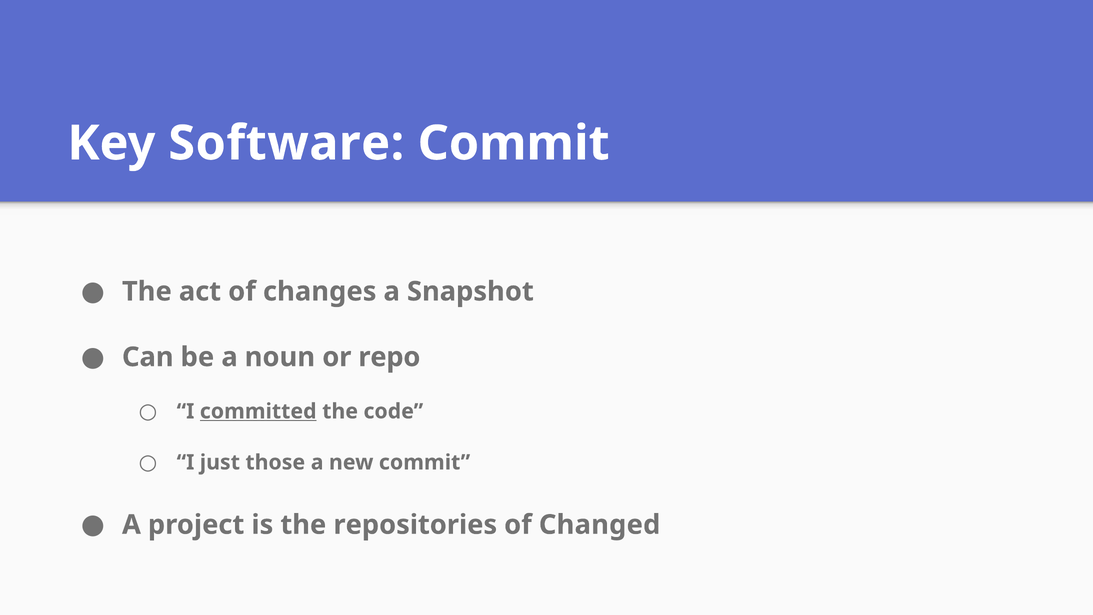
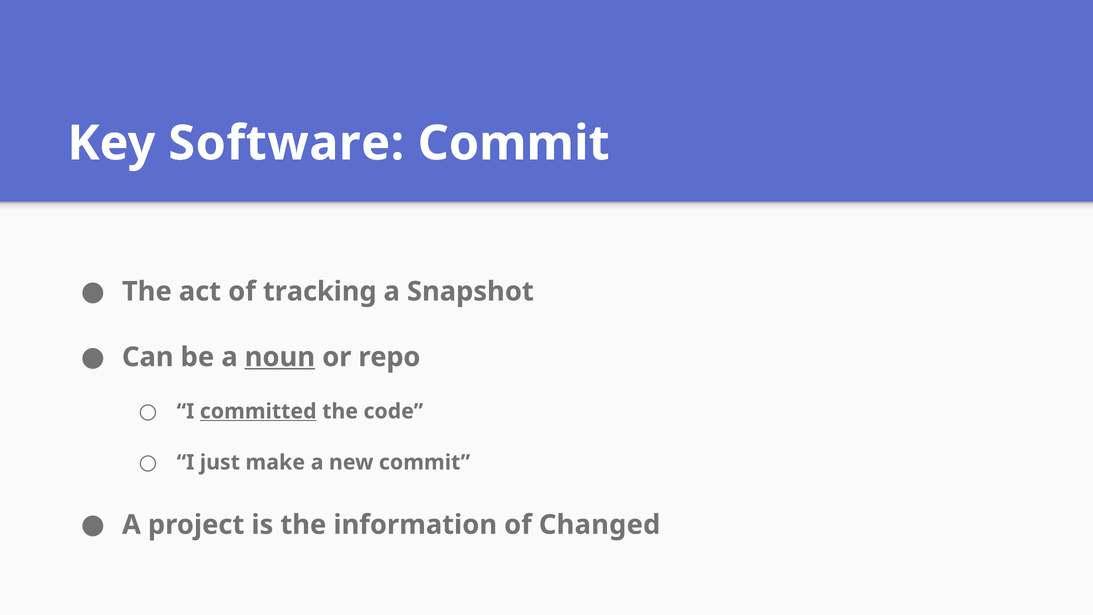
changes: changes -> tracking (320, 291)
noun underline: none -> present (280, 357)
those: those -> make (275, 462)
repositories: repositories -> information (415, 525)
